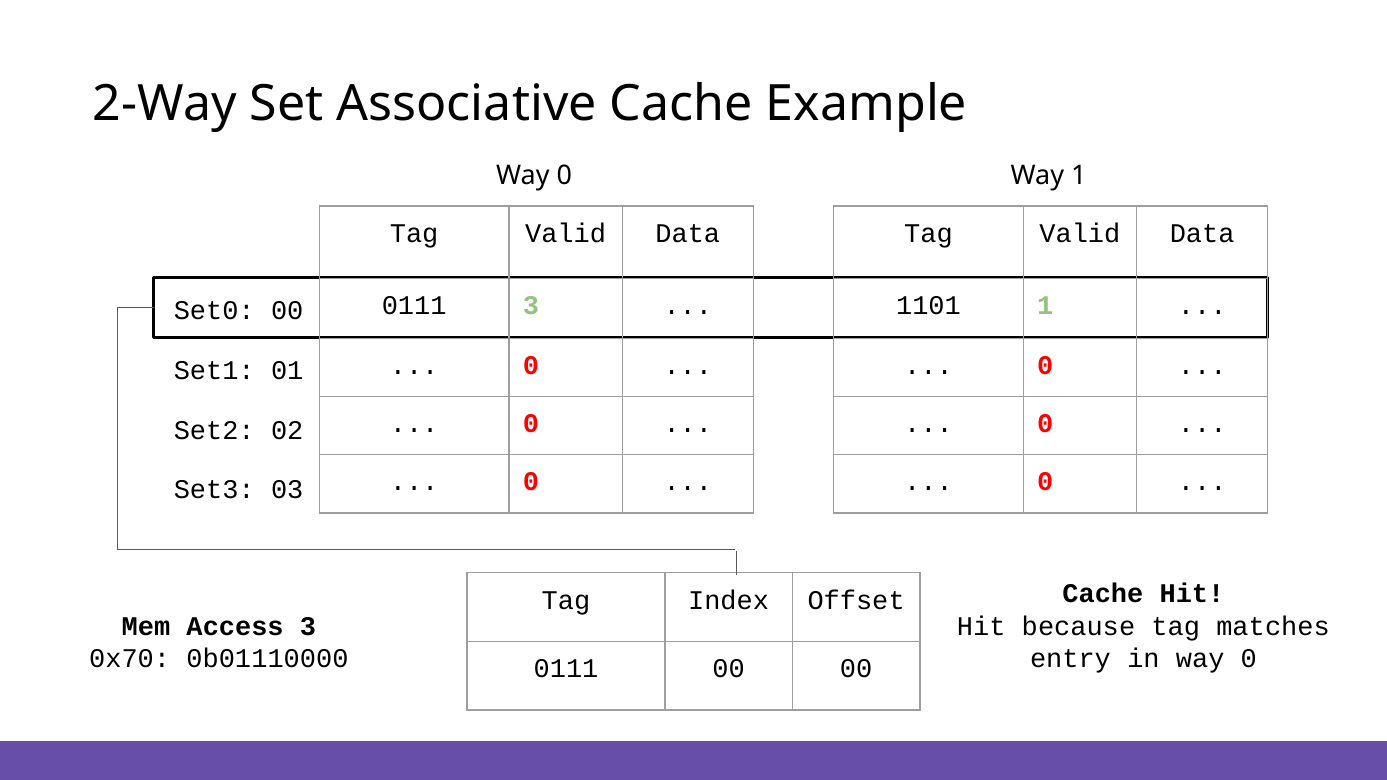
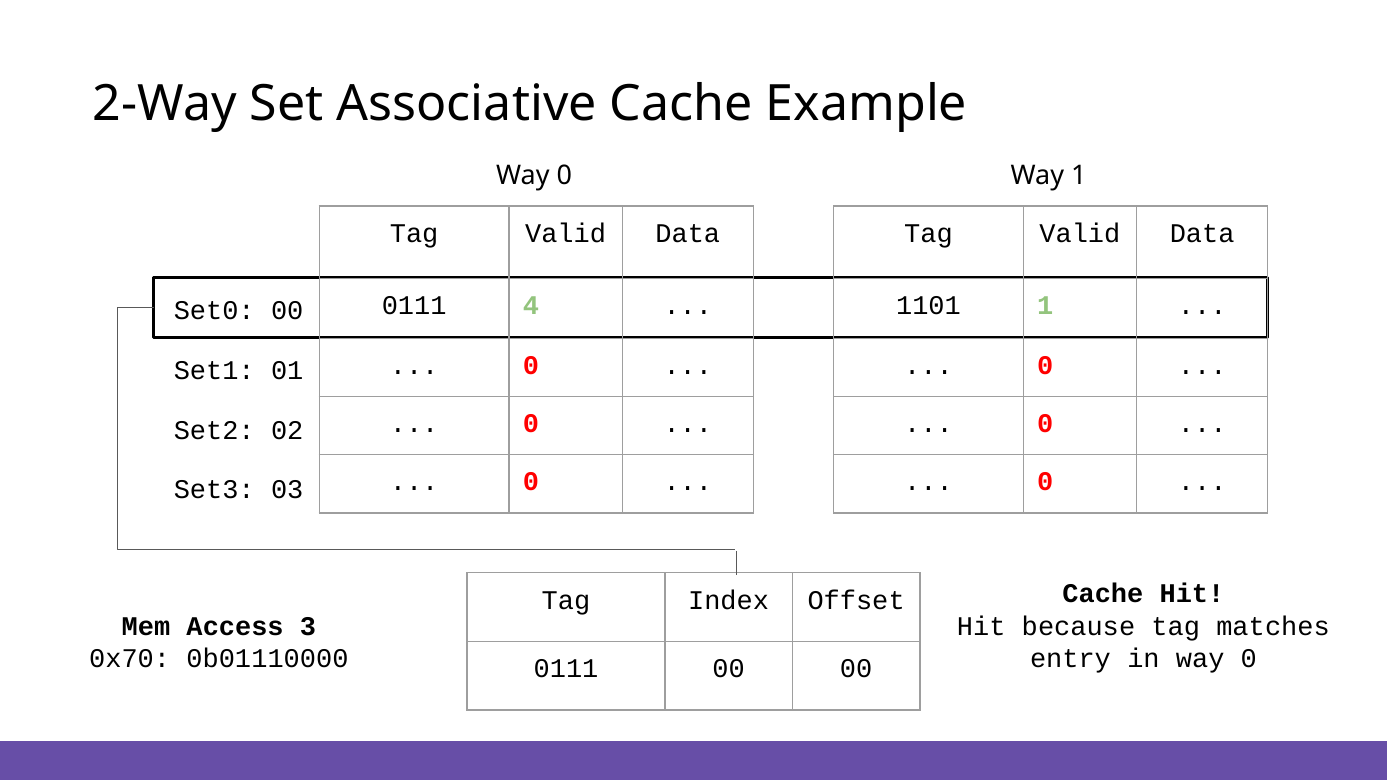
0111 3: 3 -> 4 (531, 306)
